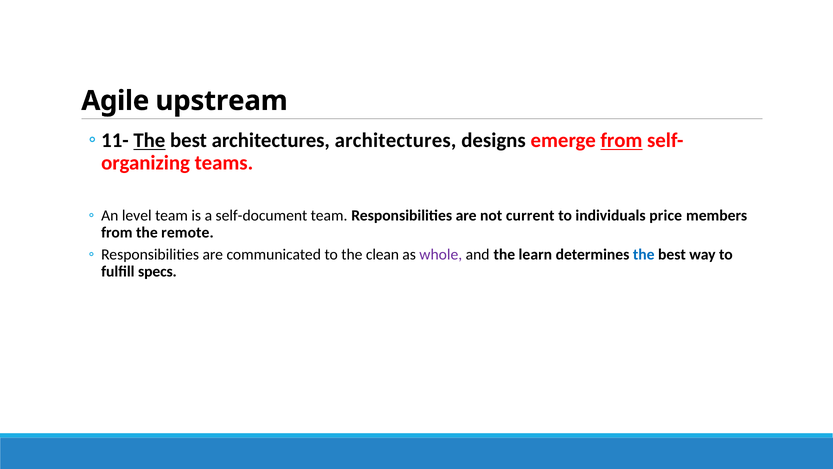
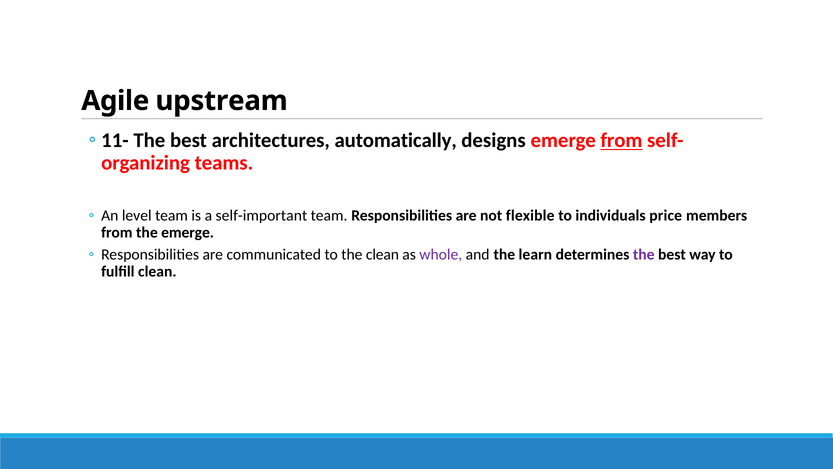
The underline: present -> none (149, 140)
architectures architectures: architectures -> automatically (396, 140)
self-document: self-document -> self-important (261, 215)
current: current -> flexible (530, 215)
the remote: remote -> emerge (188, 232)
the colour: blue -> purple (644, 254)
fulfill specs: specs -> clean (157, 271)
